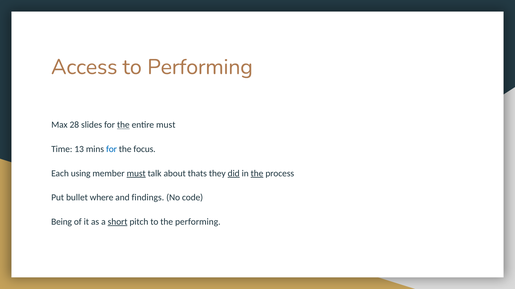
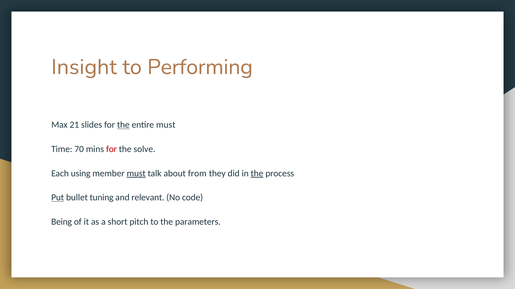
Access: Access -> Insight (84, 67)
28: 28 -> 21 (74, 125)
13: 13 -> 70 (79, 149)
for colour: blue -> red (111, 149)
focus: focus -> solve (144, 149)
thats: thats -> from (197, 174)
did underline: present -> none (234, 174)
Put underline: none -> present (58, 198)
where: where -> tuning (102, 198)
findings: findings -> relevant (148, 198)
short underline: present -> none (118, 222)
the performing: performing -> parameters (198, 222)
